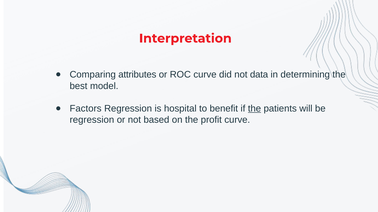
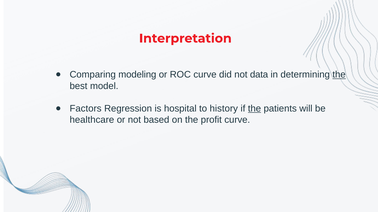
attributes: attributes -> modeling (137, 75)
the underline: none -> present (339, 75)
benefit: benefit -> history (224, 109)
regression: regression -> healthcare (92, 120)
